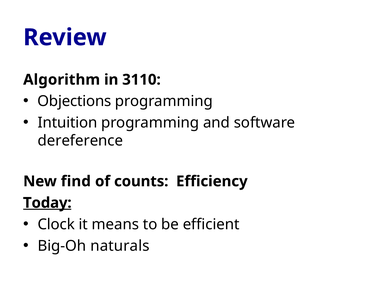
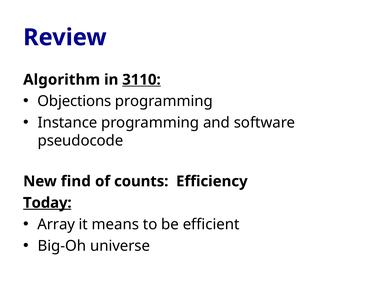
3110 underline: none -> present (141, 80)
Intuition: Intuition -> Instance (67, 122)
dereference: dereference -> pseudocode (80, 140)
Clock: Clock -> Array (56, 224)
naturals: naturals -> universe (120, 245)
